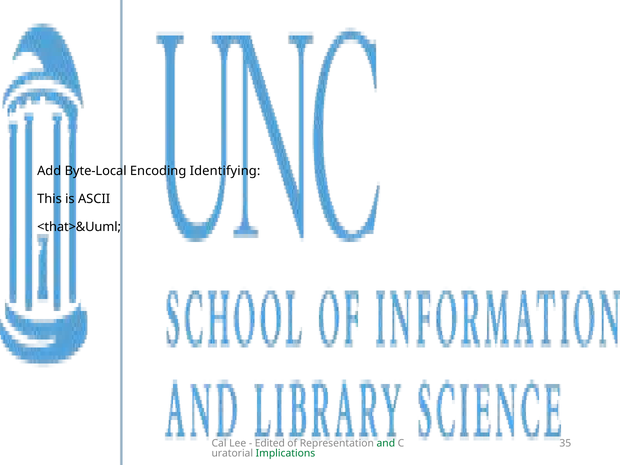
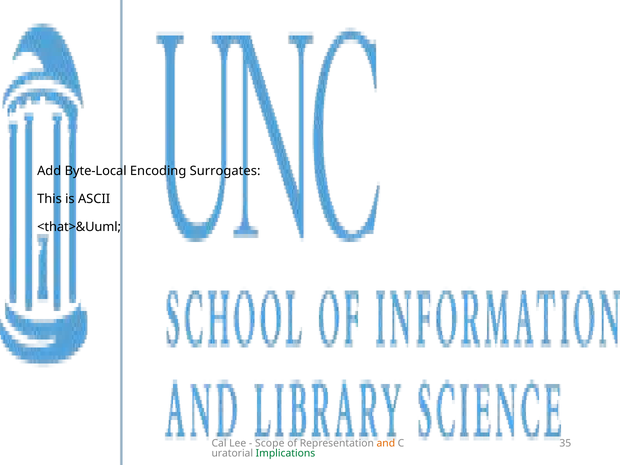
Identifying: Identifying -> Surrogates (225, 171)
Edited: Edited -> Scope (270, 443)
and colour: green -> orange (386, 443)
